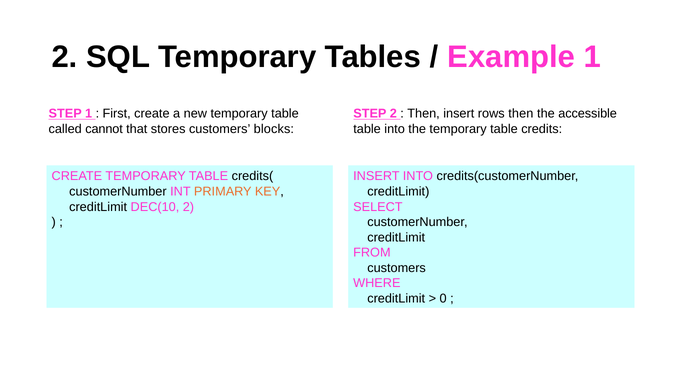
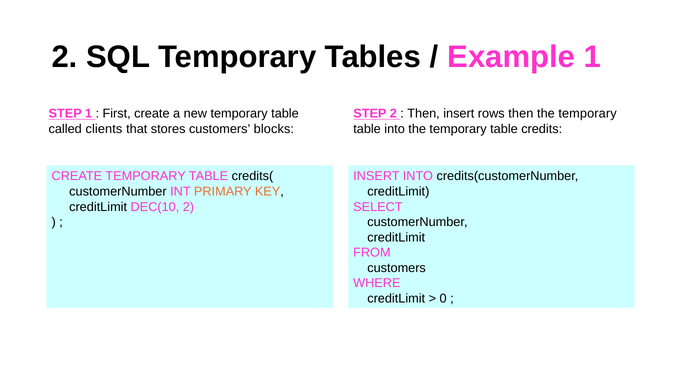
accessible: accessible -> temporary (588, 114)
cannot: cannot -> clients (104, 129)
